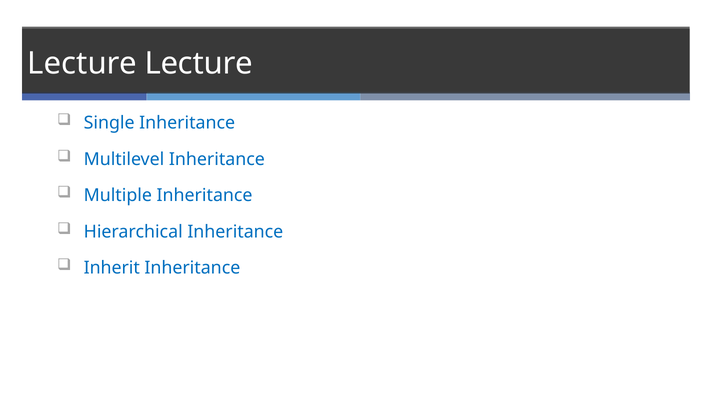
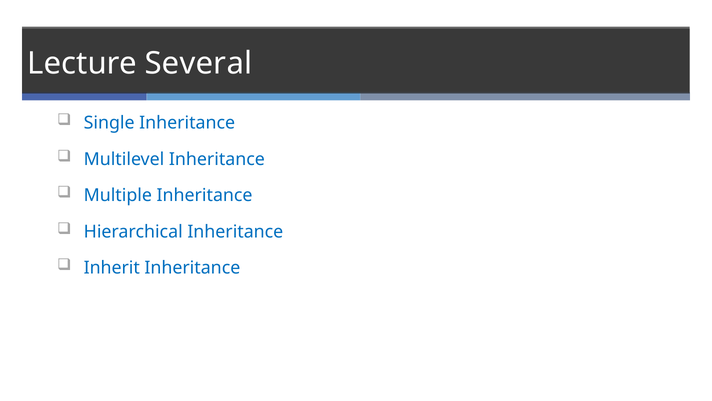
Lecture Lecture: Lecture -> Several (198, 63)
